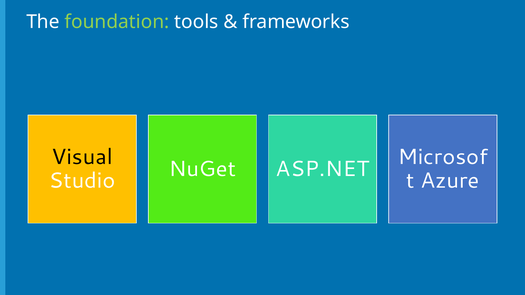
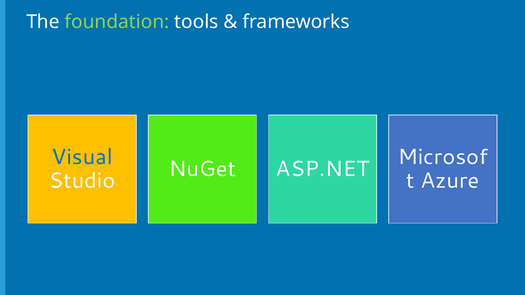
Visual colour: black -> blue (82, 157)
